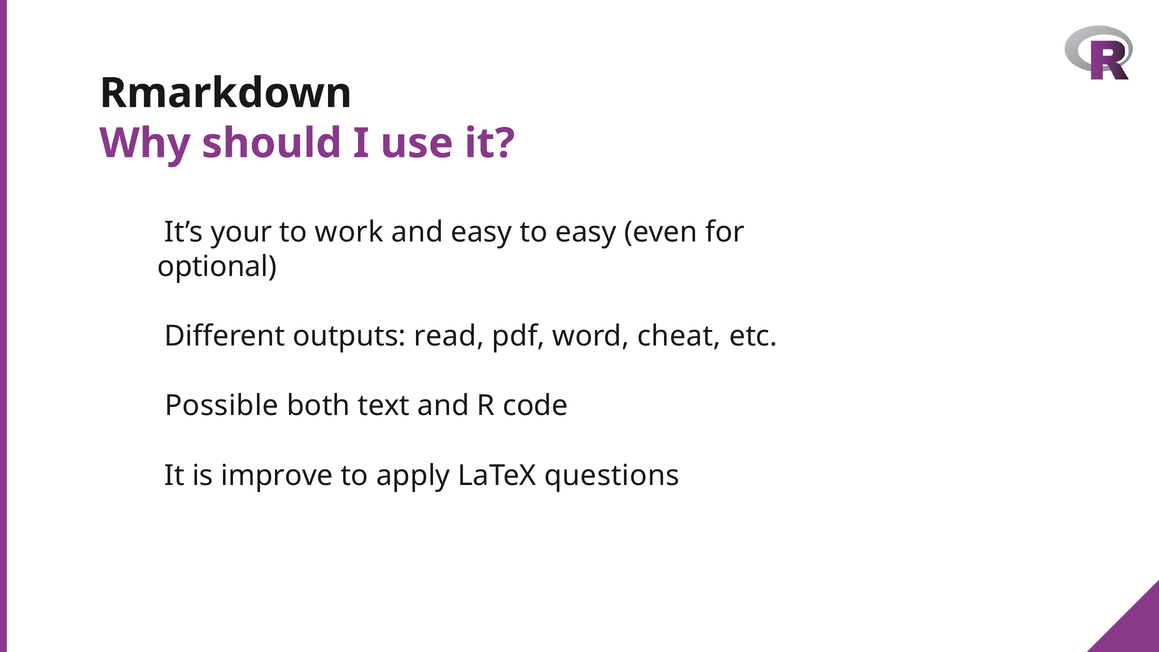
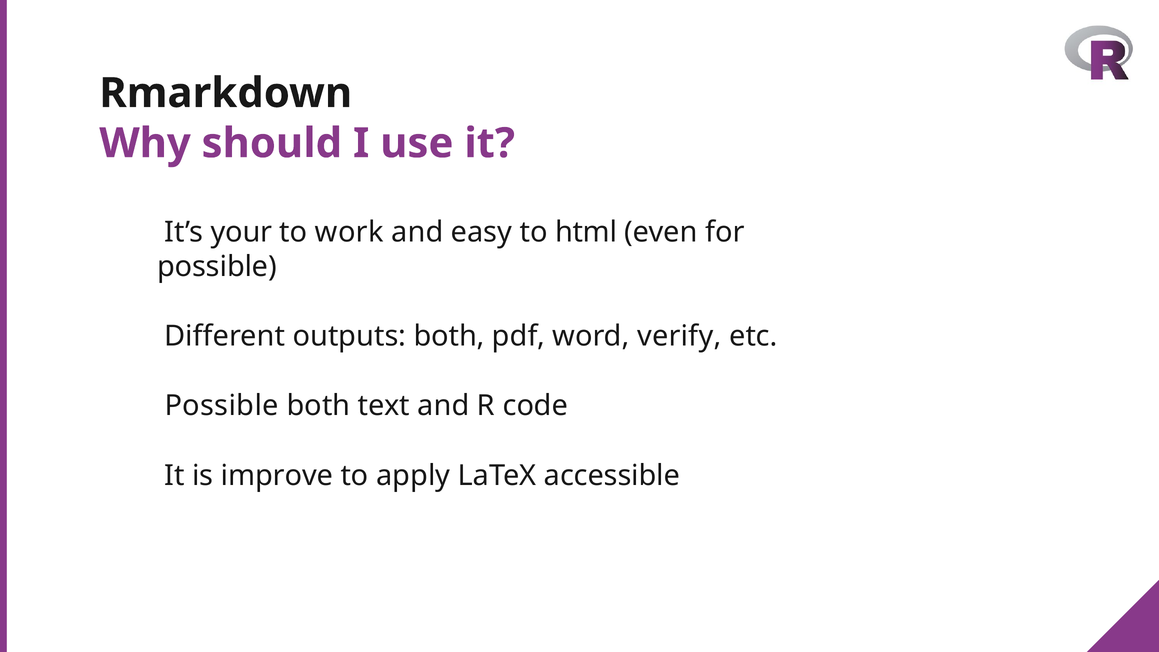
to easy: easy -> html (586, 232)
optional: optional -> possible (217, 267)
outputs read: read -> both (449, 336)
cheat: cheat -> verify (679, 336)
questions: questions -> accessible (612, 475)
